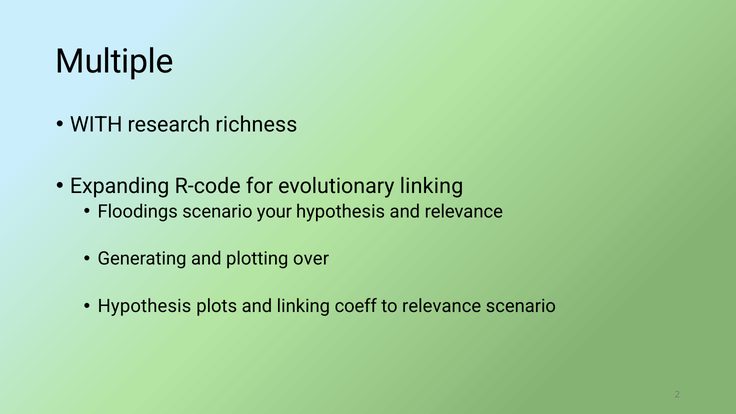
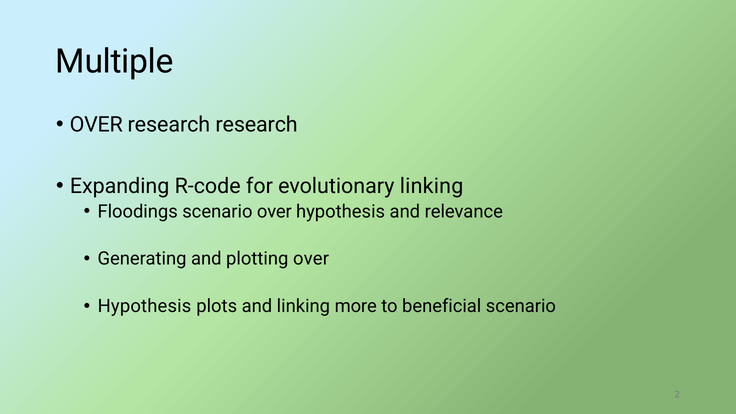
WITH: WITH -> OVER (96, 124)
research richness: richness -> research (257, 124)
scenario your: your -> over (274, 212)
coeff: coeff -> more (356, 306)
to relevance: relevance -> beneficial (442, 306)
